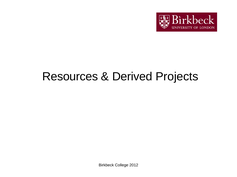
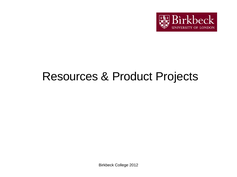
Derived: Derived -> Product (132, 77)
